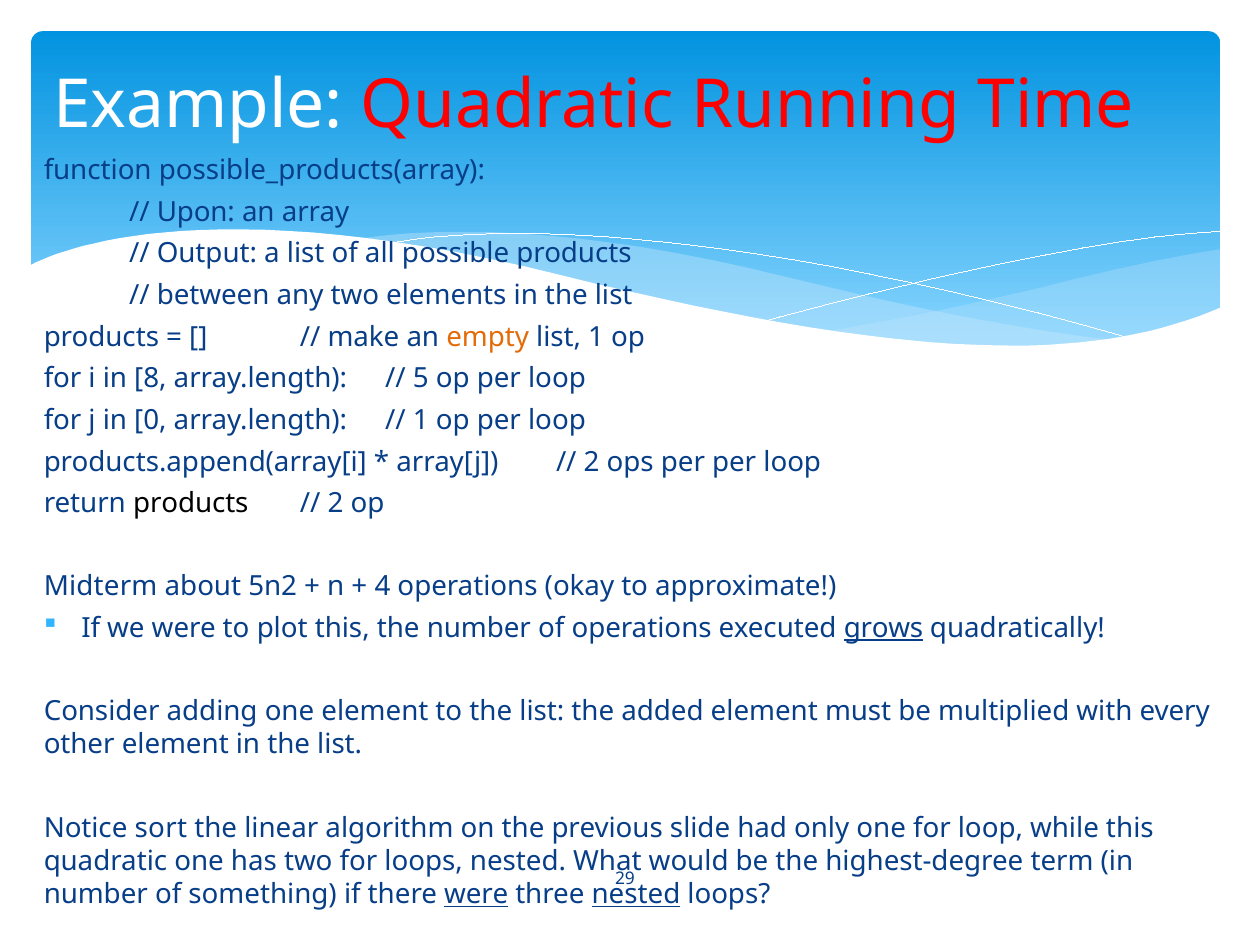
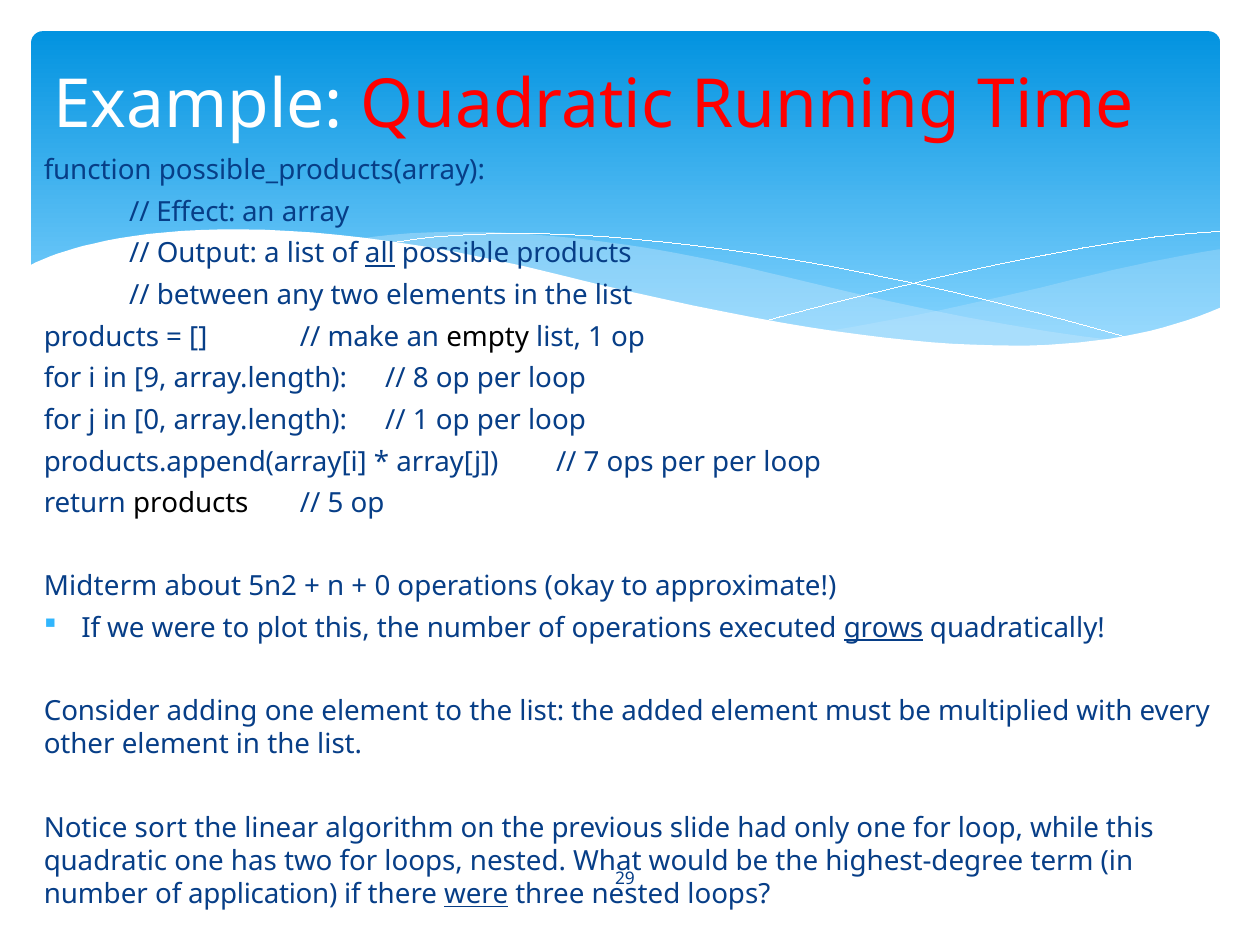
Upon: Upon -> Effect (196, 212)
all underline: none -> present (380, 254)
empty colour: orange -> black (488, 337)
8: 8 -> 9 (150, 379)
5: 5 -> 8 (421, 379)
2: 2 -> 7 (592, 462)
2: 2 -> 5 (335, 504)
4: 4 -> 0 (382, 587)
something: something -> application (263, 895)
nested underline: present -> none (636, 895)
